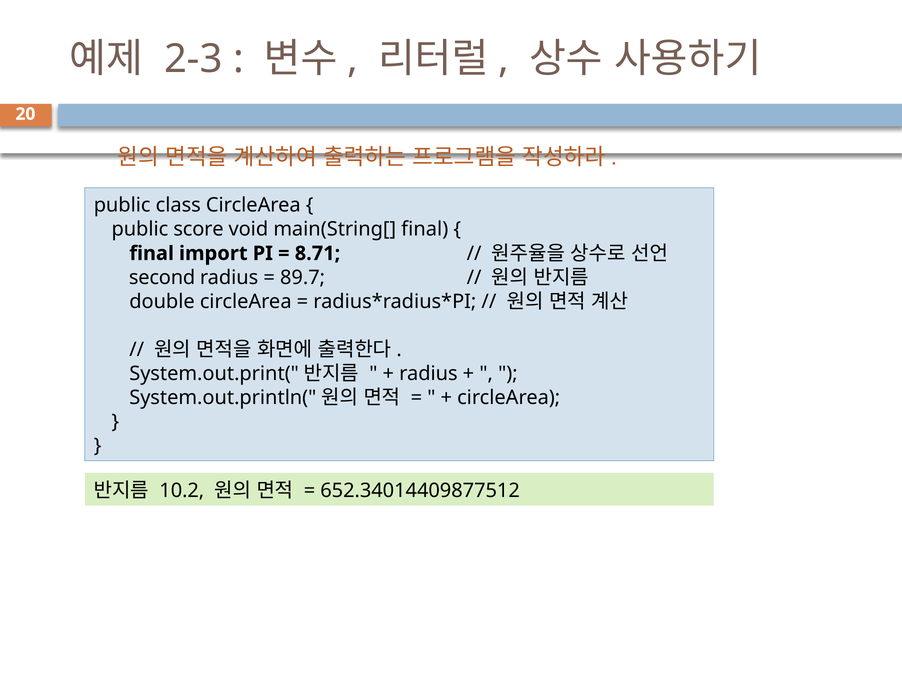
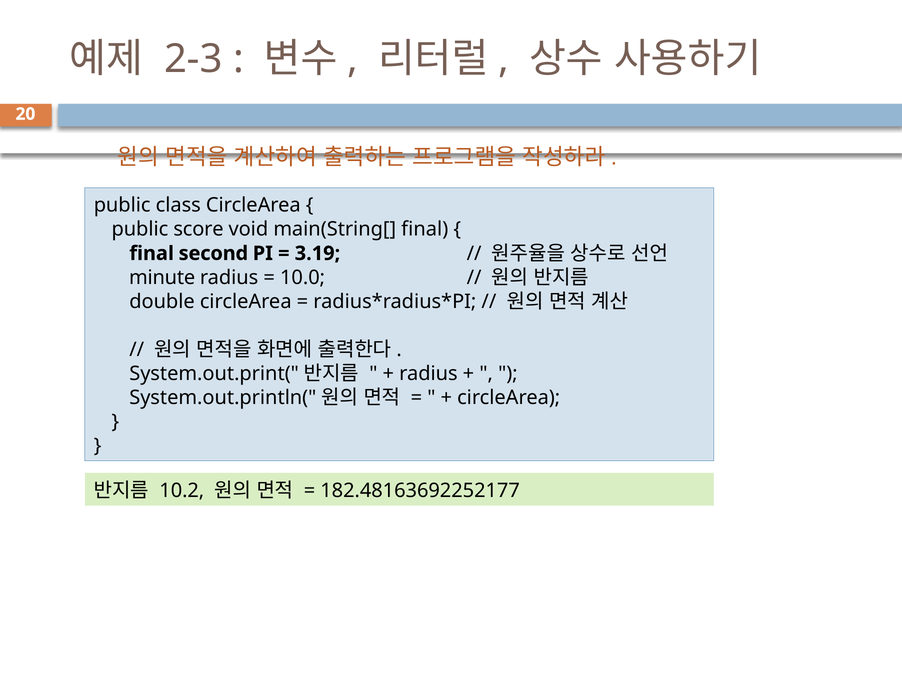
import: import -> second (213, 254)
8.71: 8.71 -> 3.19 (317, 254)
second: second -> minute (162, 278)
89.7: 89.7 -> 10.0 (303, 278)
652.34014409877512: 652.34014409877512 -> 182.48163692252177 (420, 491)
